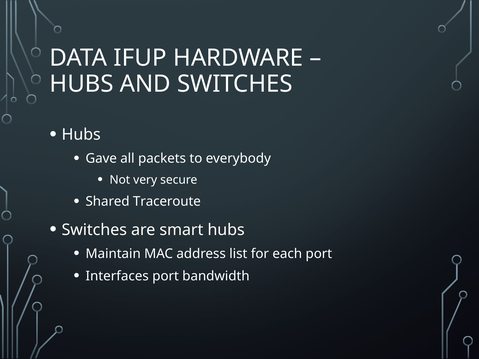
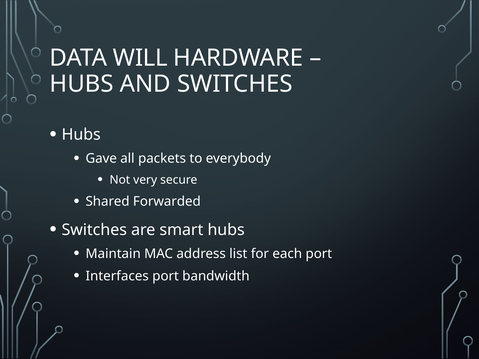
IFUP: IFUP -> WILL (140, 58)
Traceroute: Traceroute -> Forwarded (167, 202)
